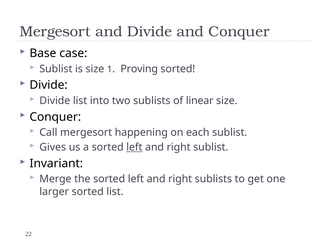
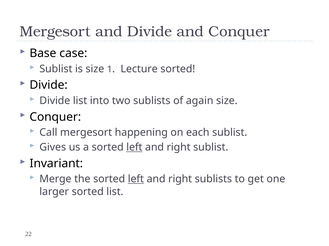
Proving: Proving -> Lecture (139, 69)
linear: linear -> again (200, 101)
left underline: none -> present (136, 180)
